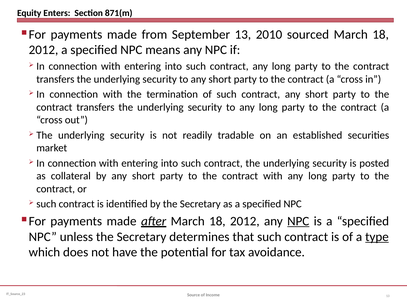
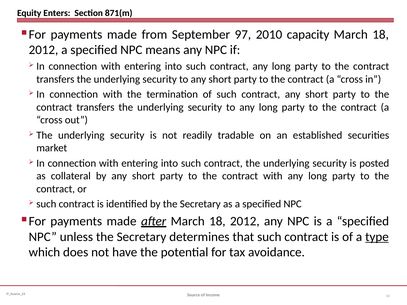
September 13: 13 -> 97 (243, 34)
sourced: sourced -> capacity (308, 34)
NPC underline: present -> none (298, 221)
